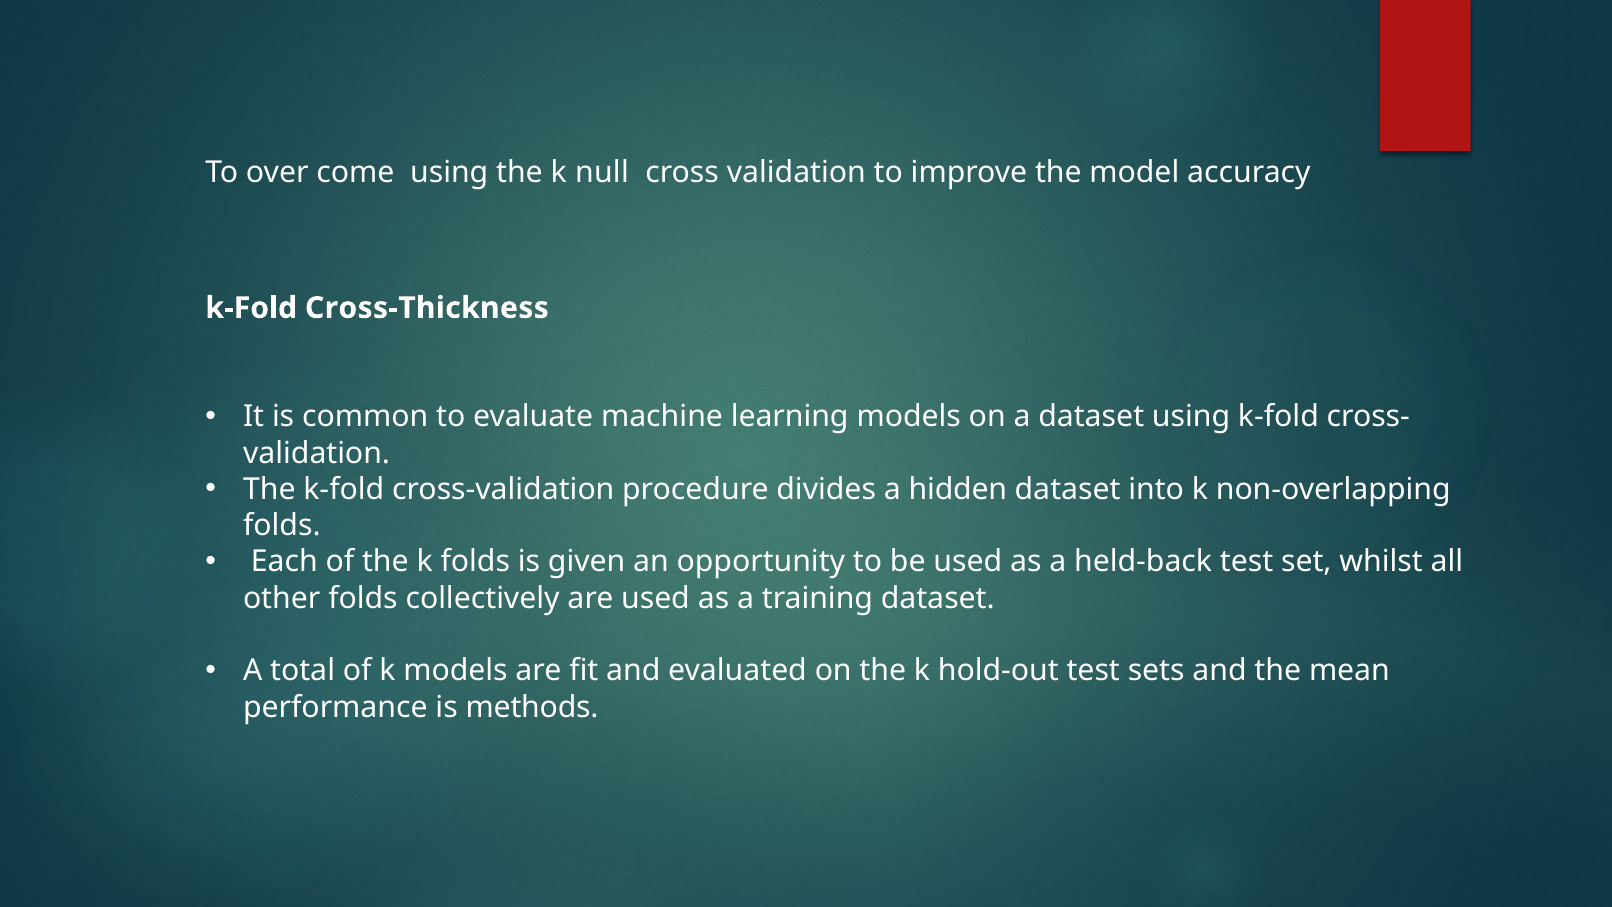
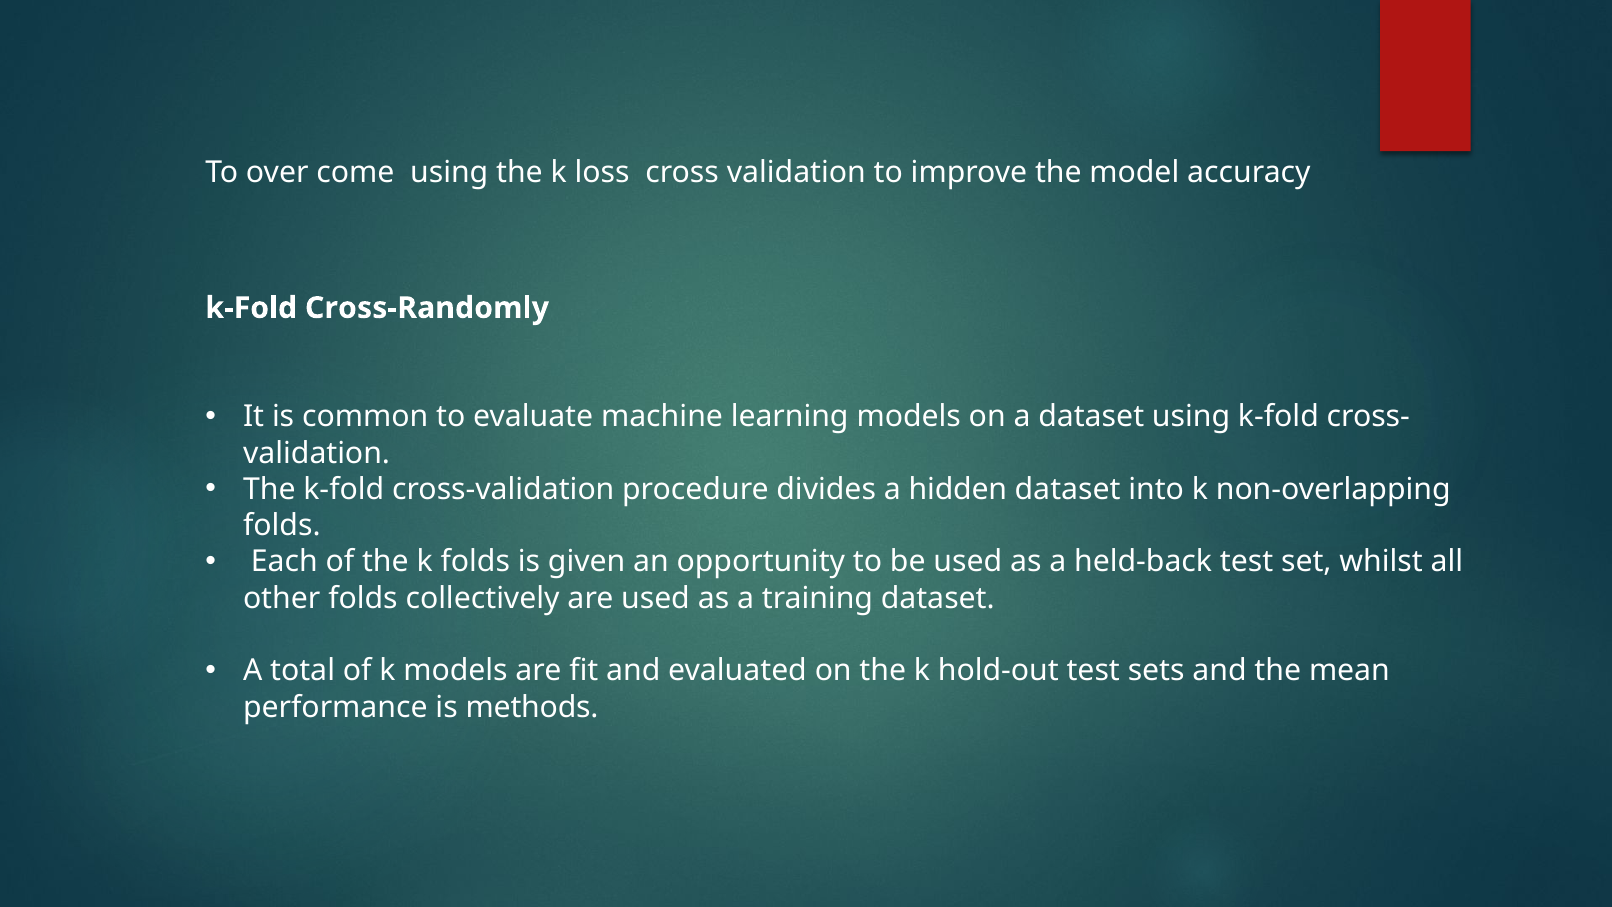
null: null -> loss (602, 172)
Cross-Thickness: Cross-Thickness -> Cross-Randomly (427, 308)
